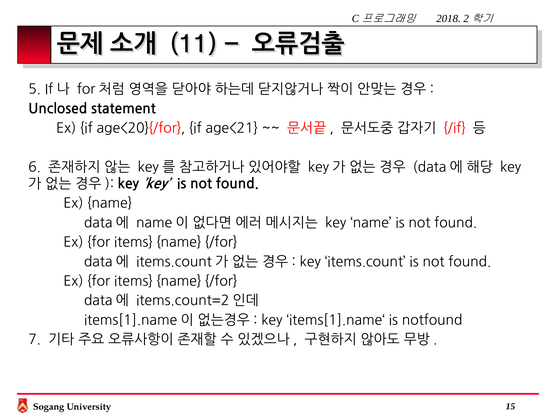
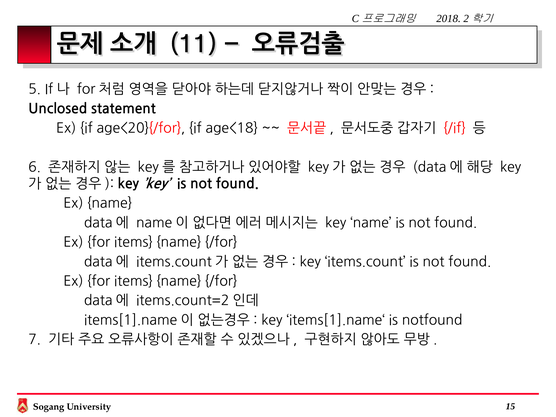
age<21: age<21 -> age<18 (232, 128)
